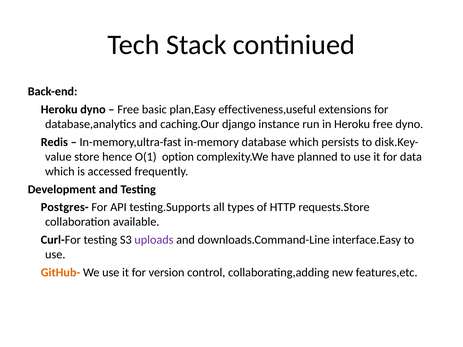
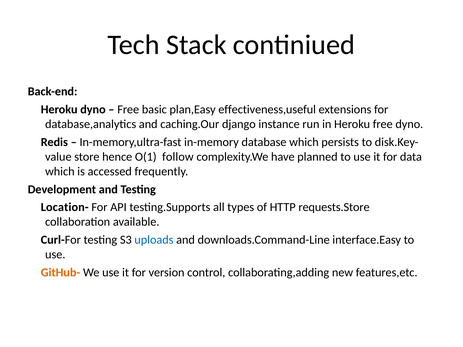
option: option -> follow (178, 157)
Postgres-: Postgres- -> Location- (65, 207)
uploads colour: purple -> blue (154, 240)
